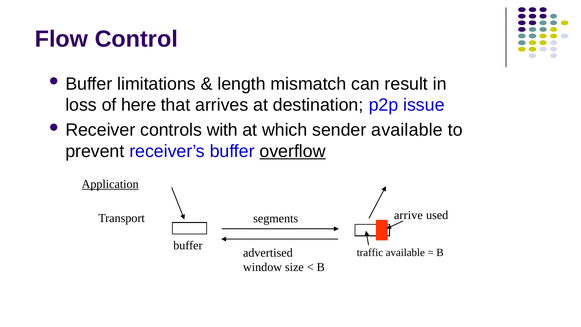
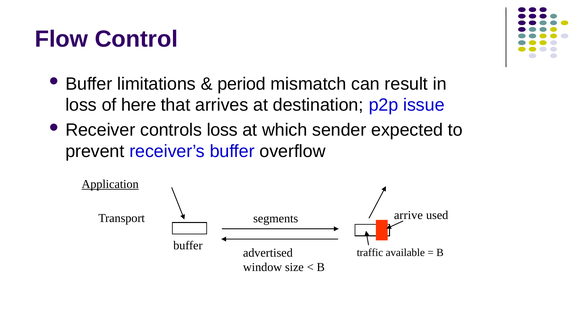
length: length -> period (242, 84)
controls with: with -> loss (222, 130)
sender available: available -> expected (407, 130)
overflow underline: present -> none (293, 151)
